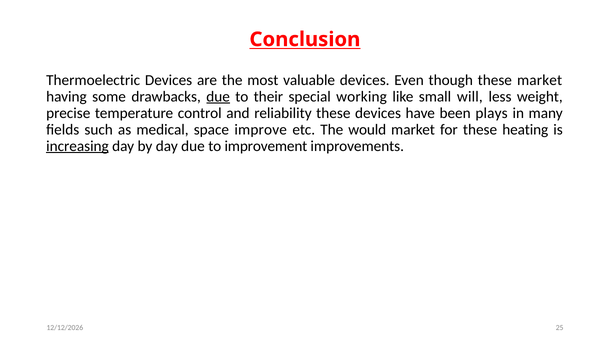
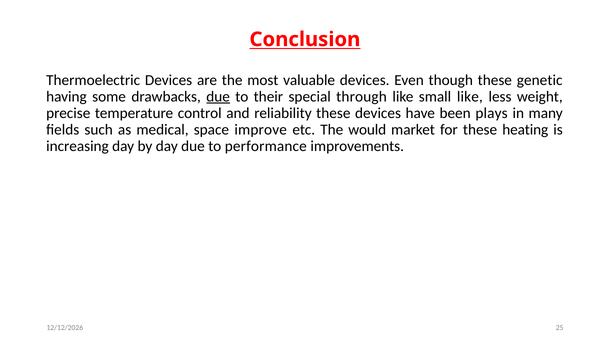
these market: market -> genetic (540, 80)
working: working -> through (362, 97)
small will: will -> like (470, 97)
increasing underline: present -> none (77, 146)
improvement: improvement -> performance (266, 146)
